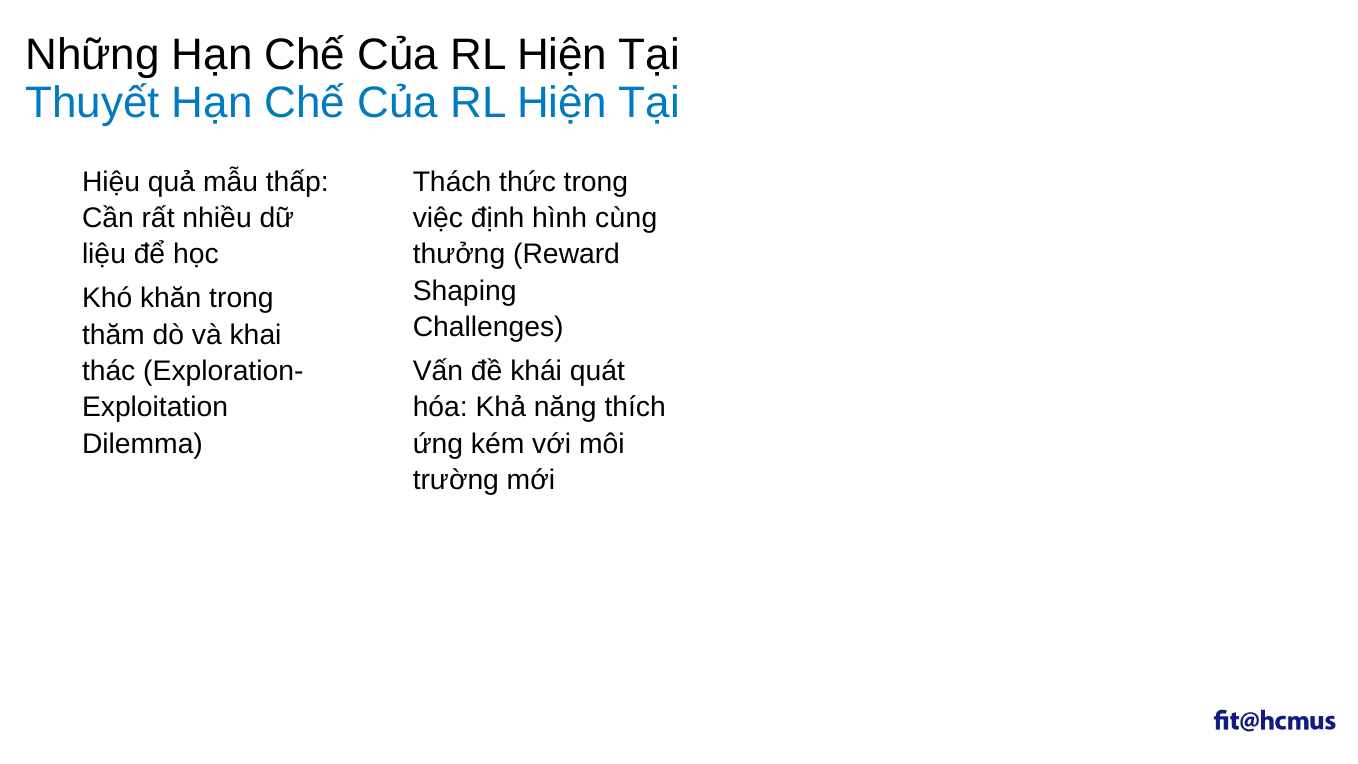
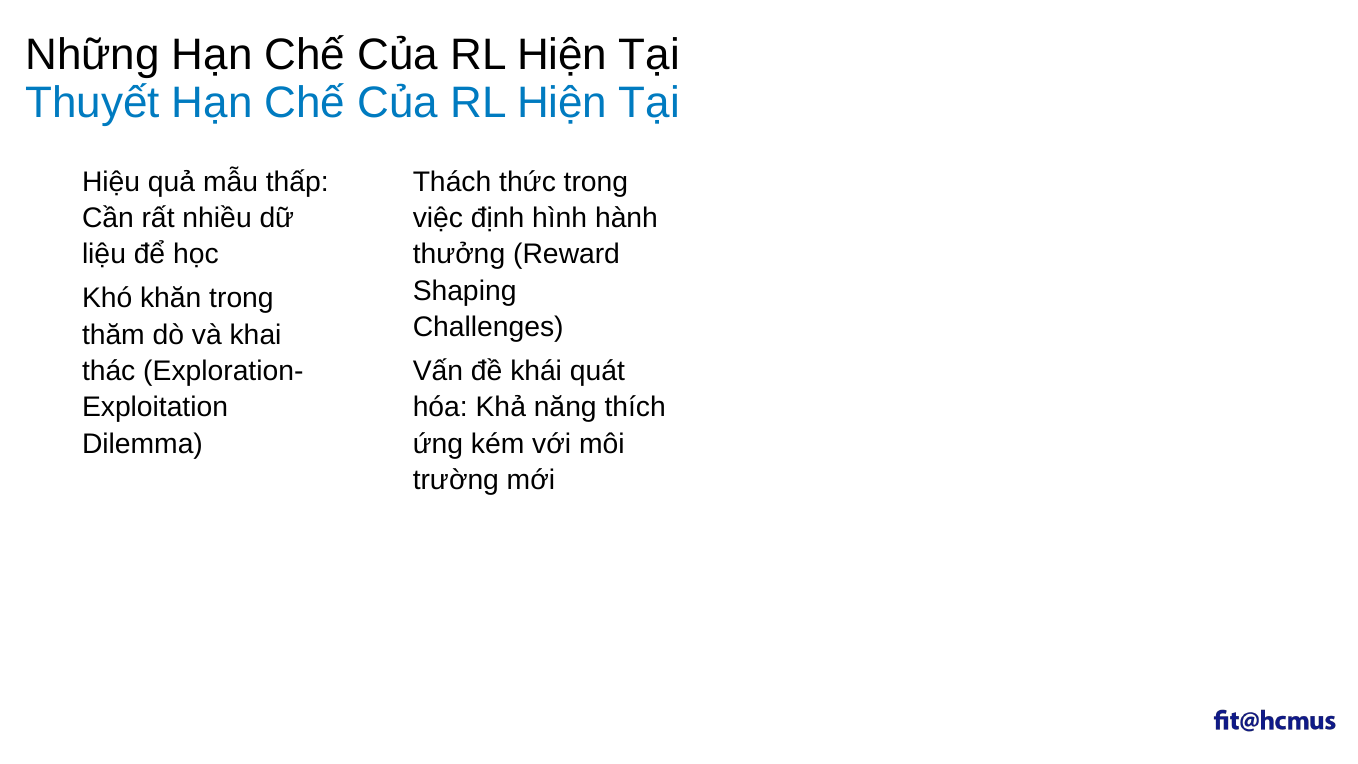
cùng: cùng -> hành (626, 218)
